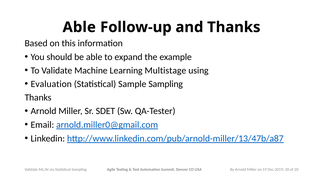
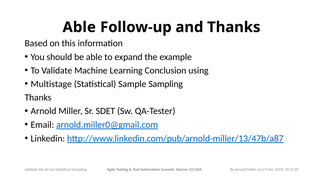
Multistage: Multistage -> Conclusion (165, 70)
Evaluation: Evaluation -> Multistage (51, 84)
